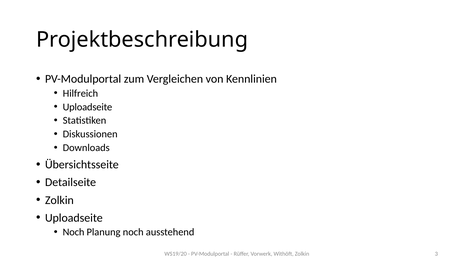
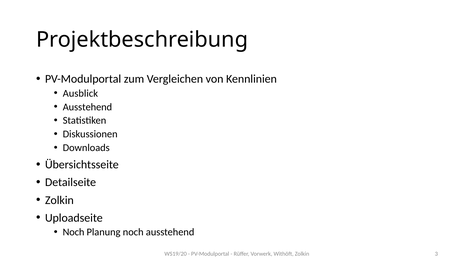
Hilfreich: Hilfreich -> Ausblick (80, 94)
Uploadseite: Uploadseite -> Ausstehend (87, 107)
